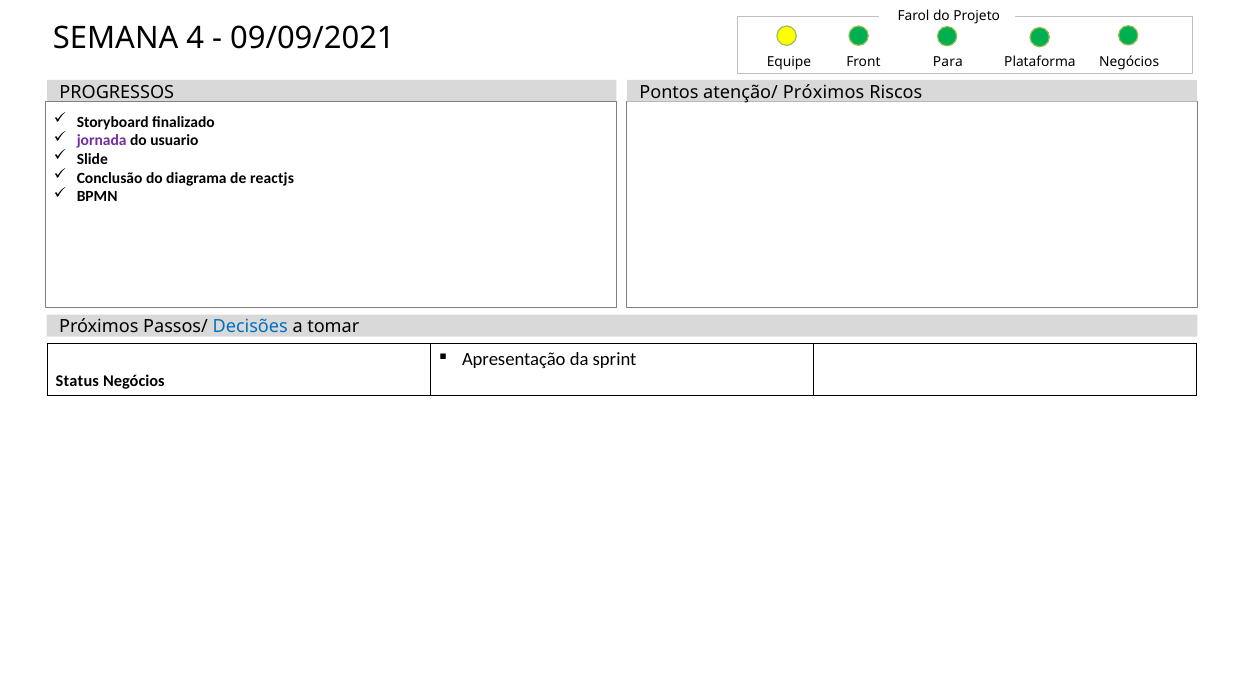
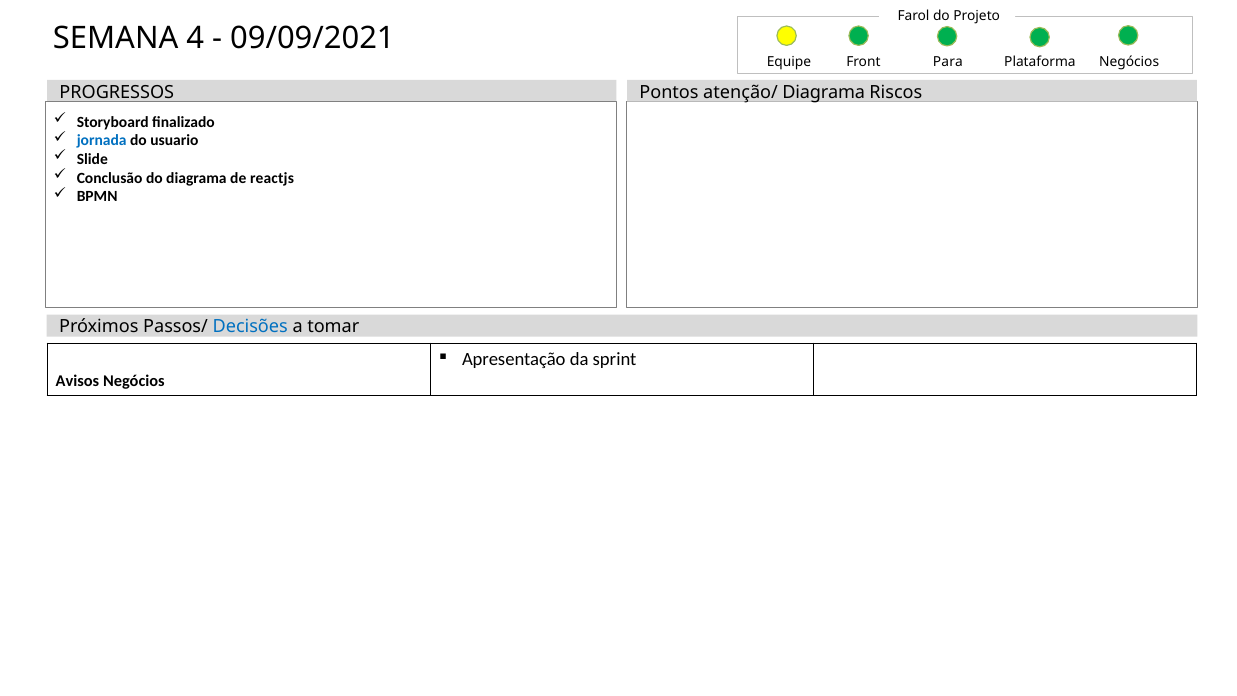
atenção/ Próximos: Próximos -> Diagrama (824, 92)
jornada colour: purple -> blue (102, 141)
Status: Status -> Avisos (77, 381)
